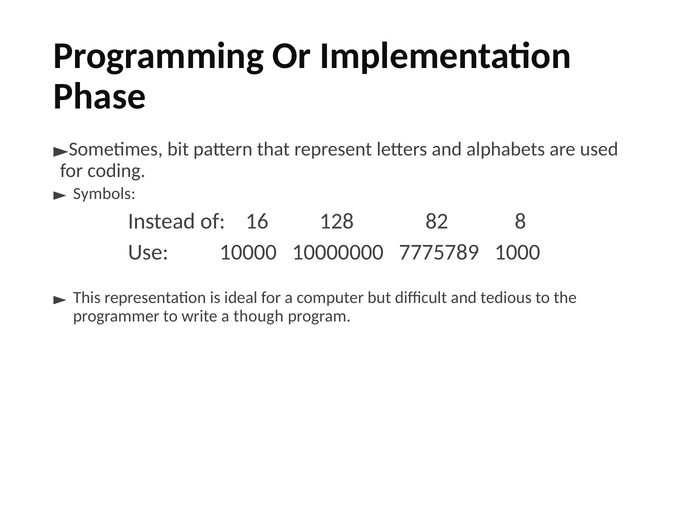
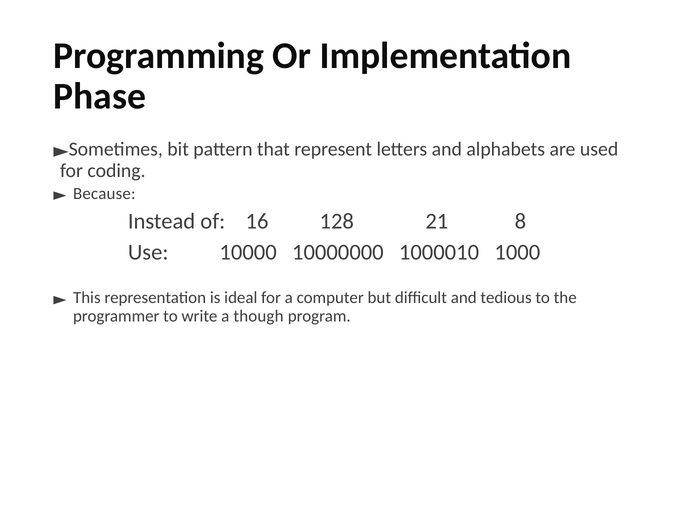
Symbols: Symbols -> Because (104, 193)
82: 82 -> 21 (437, 221)
7775789: 7775789 -> 1000010 (439, 252)
